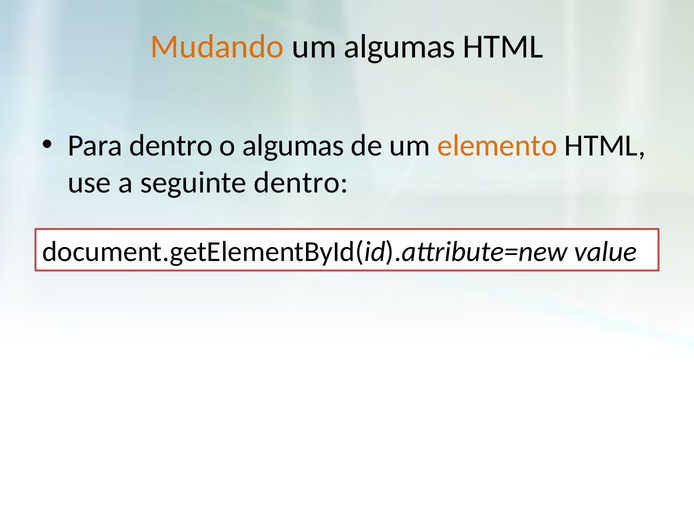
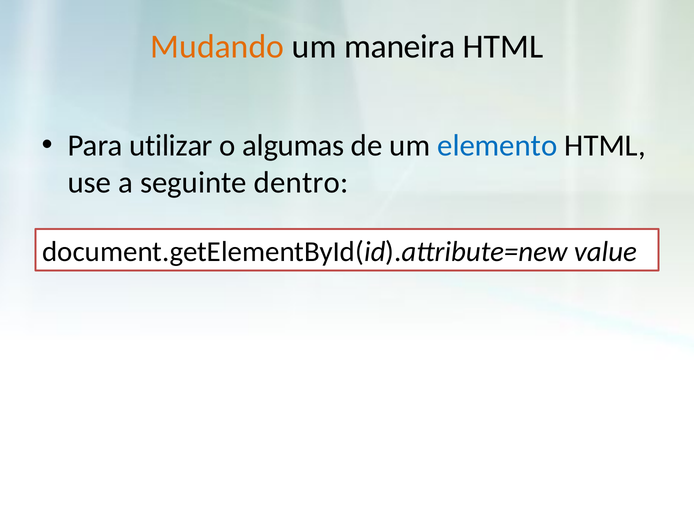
um algumas: algumas -> maneira (400, 47)
Para dentro: dentro -> utilizar (171, 146)
elemento colour: orange -> blue (497, 146)
